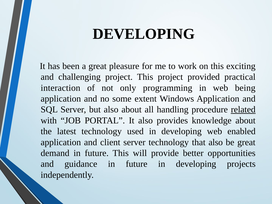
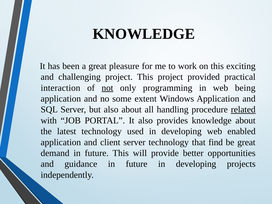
DEVELOPING: DEVELOPING -> KNOWLEDGE (144, 34)
not underline: none -> present (107, 88)
that also: also -> find (216, 142)
